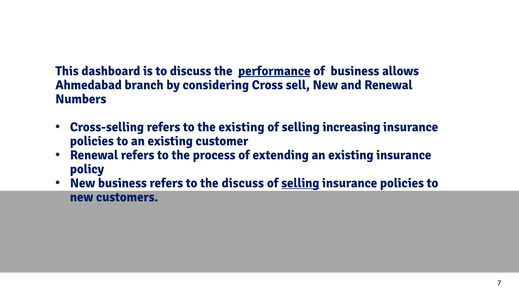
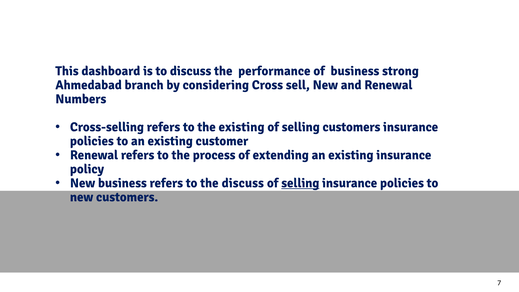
performance underline: present -> none (274, 71)
allows: allows -> strong (400, 71)
selling increasing: increasing -> customers (351, 127)
